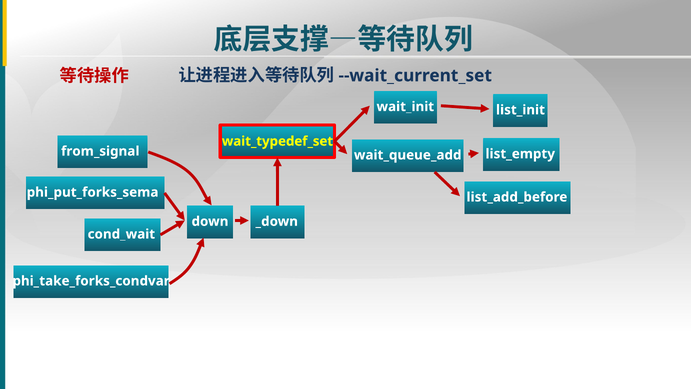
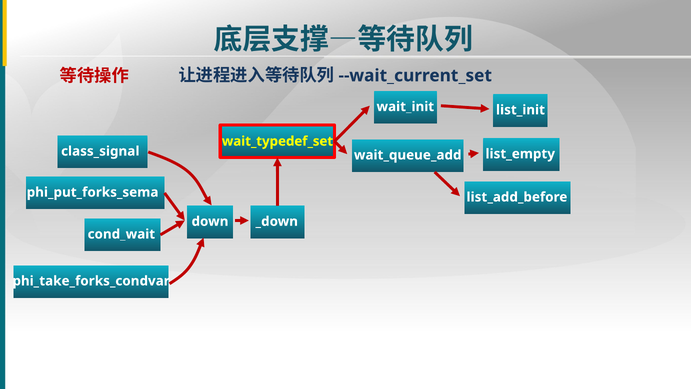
from_signal: from_signal -> class_signal (100, 151)
